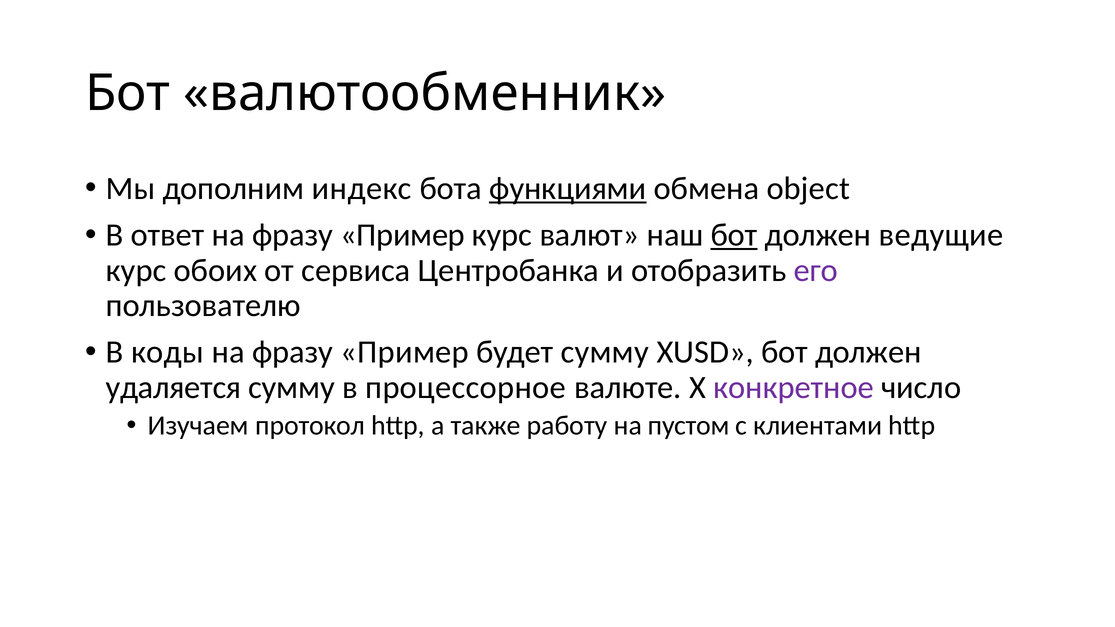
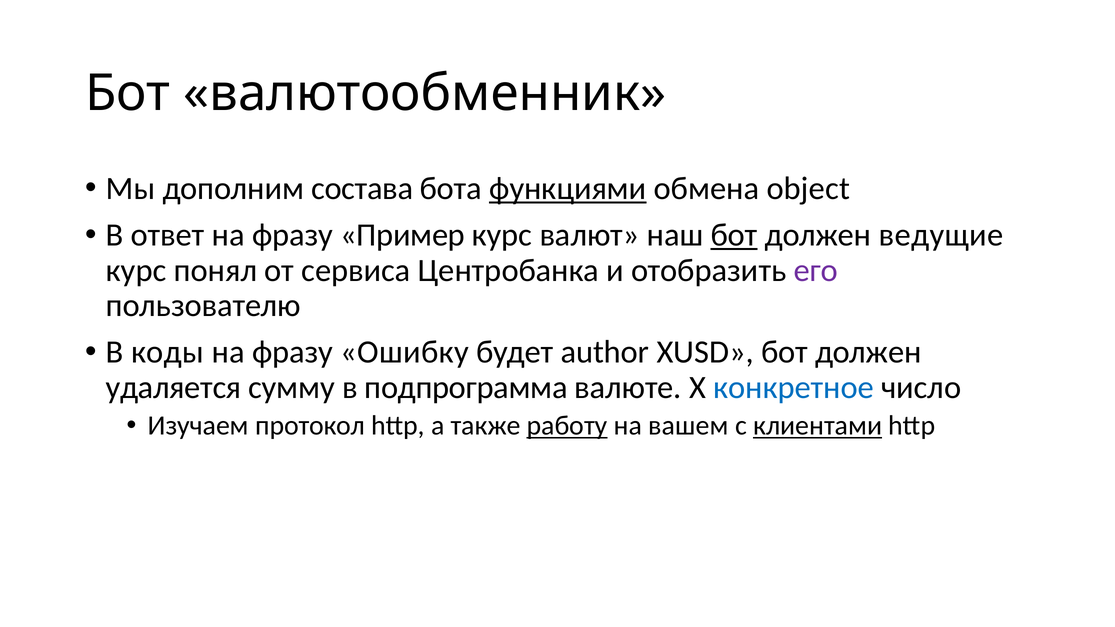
индекс: индекс -> состава (362, 189)
обоих: обоих -> понял (215, 270)
Пример: Пример -> Ошибку (405, 352)
будет сумму: сумму -> author (605, 352)
процессорное: процессорное -> подпрограмма (466, 387)
конкретное colour: purple -> blue (794, 387)
работу underline: none -> present (567, 426)
пустом: пустом -> вашем (689, 426)
клиентами underline: none -> present (818, 426)
